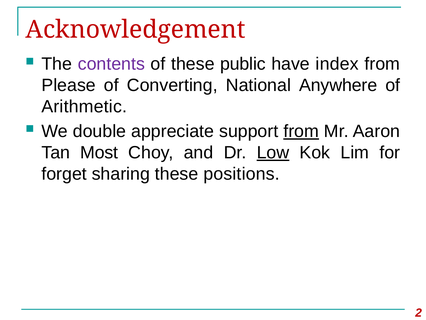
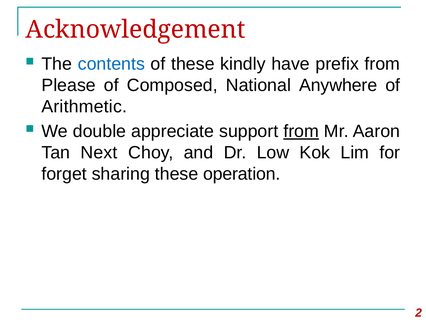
contents colour: purple -> blue (111, 64)
public: public -> kindly (243, 64)
index: index -> prefix (337, 64)
Converting: Converting -> Composed (172, 85)
Most: Most -> Next (99, 152)
Low underline: present -> none (273, 152)
positions: positions -> operation (242, 174)
